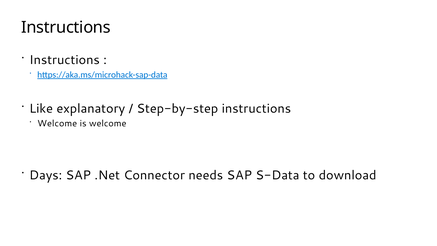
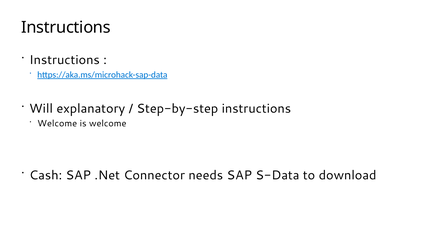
Like: Like -> Will (41, 109)
Days: Days -> Cash (46, 175)
